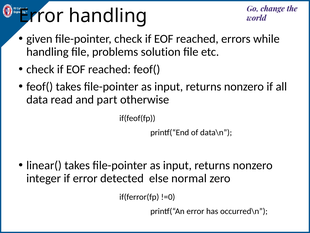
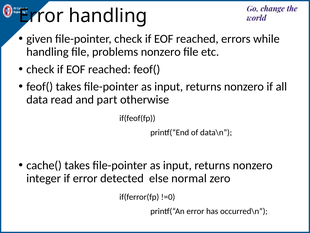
problems solution: solution -> nonzero (161, 52)
linear(: linear( -> cache( (44, 165)
